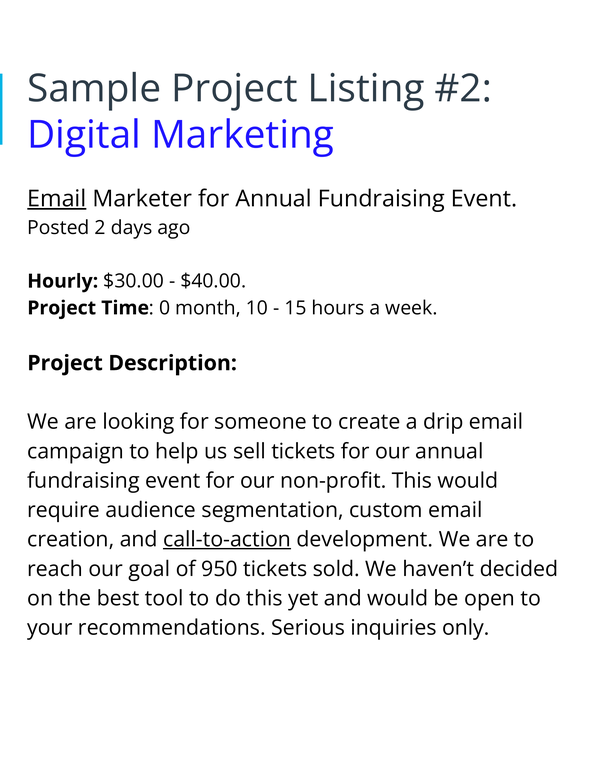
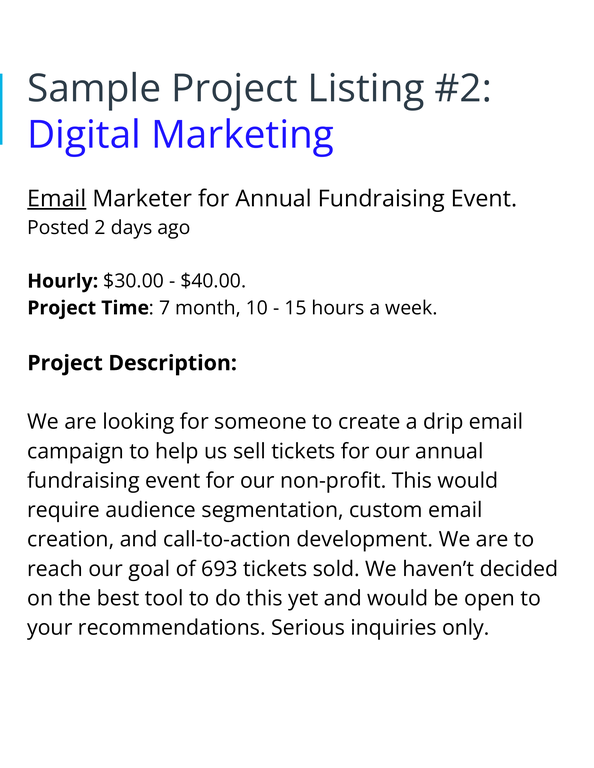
0: 0 -> 7 (165, 308)
call-to-action underline: present -> none (227, 540)
950: 950 -> 693 (219, 570)
